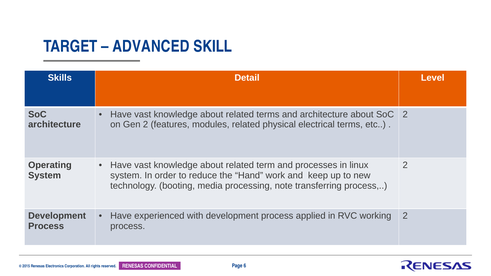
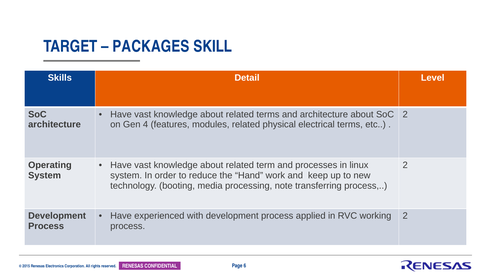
ADVANCED: ADVANCED -> PACKAGES (151, 47)
Gen 2: 2 -> 4 (146, 125)
